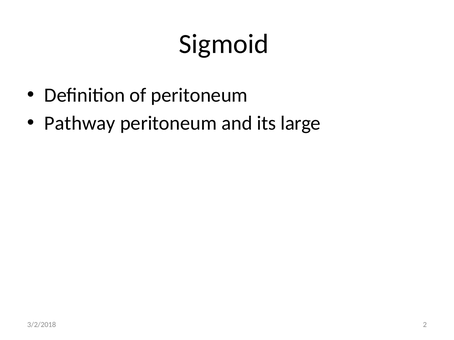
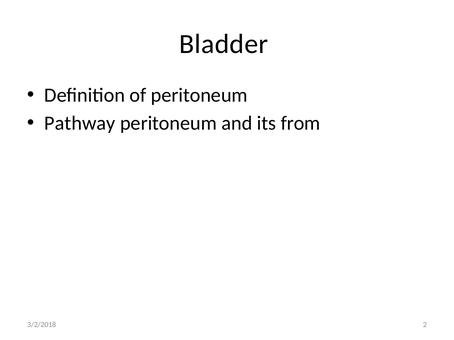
Sigmoid: Sigmoid -> Bladder (224, 44)
large: large -> from (301, 123)
